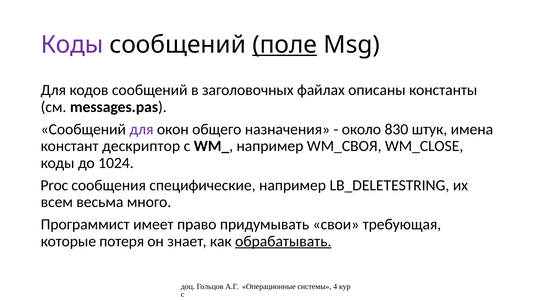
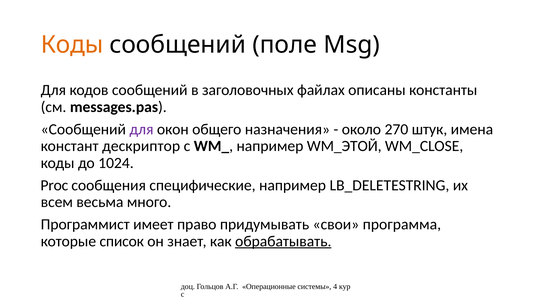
Коды colour: purple -> orange (72, 45)
поле underline: present -> none (285, 45)
830: 830 -> 270 (396, 129)
WM_СВОЯ: WM_СВОЯ -> WM_ЭТОЙ (344, 146)
требующая: требующая -> программа (402, 225)
потеря: потеря -> список (122, 242)
